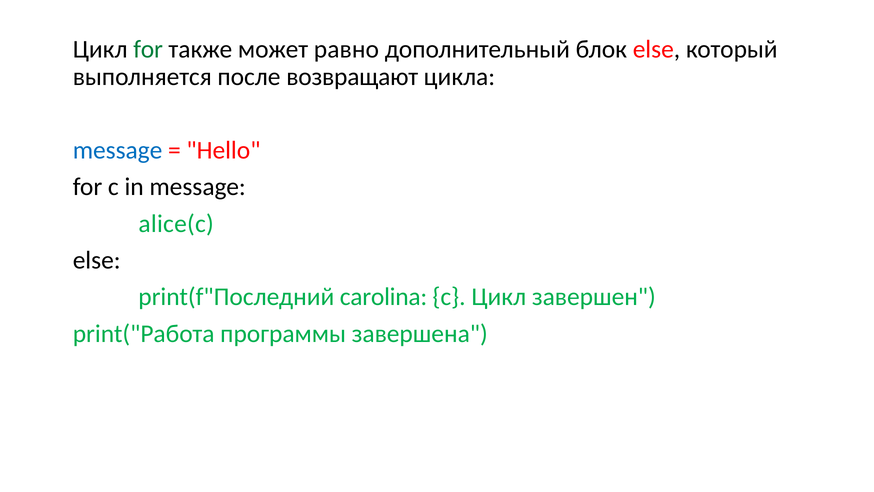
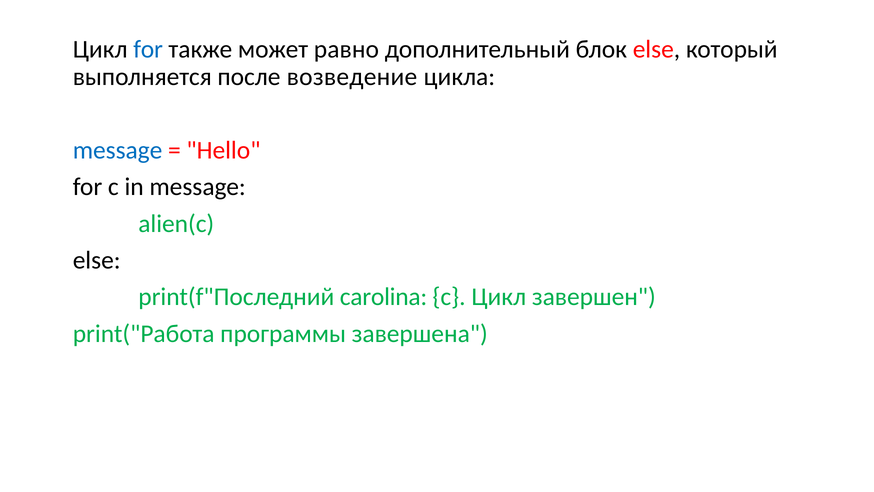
for colour: green -> blue (148, 49)
возвращают: возвращают -> возведение (352, 77)
alice(c: alice(c -> alien(c (176, 223)
